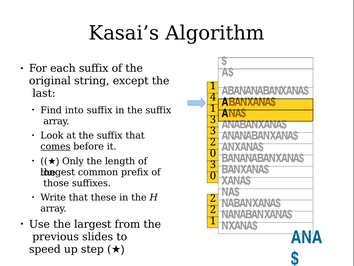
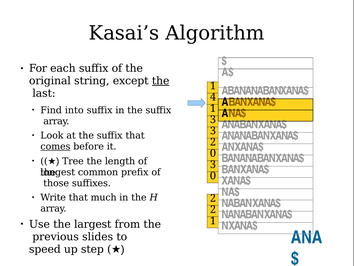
the underline: none -> present (161, 81)
Only: Only -> Tree (73, 161)
these: these -> much (104, 197)
